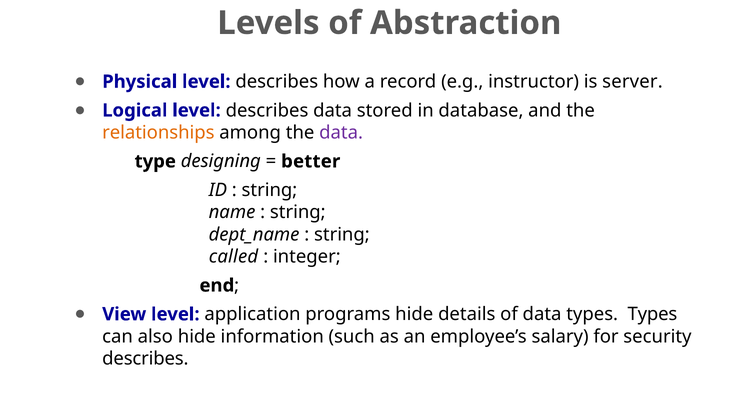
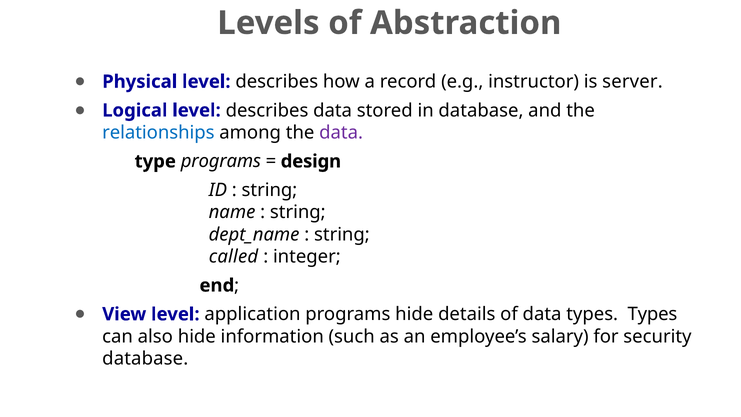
relationships colour: orange -> blue (158, 133)
type designing: designing -> programs (221, 161)
better: better -> design (311, 161)
describes: describes -> database (145, 359)
